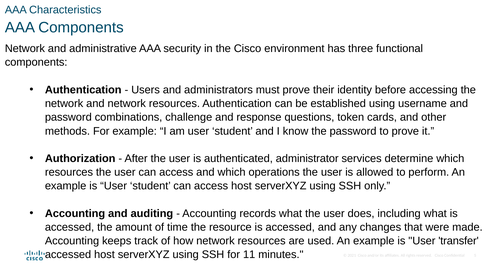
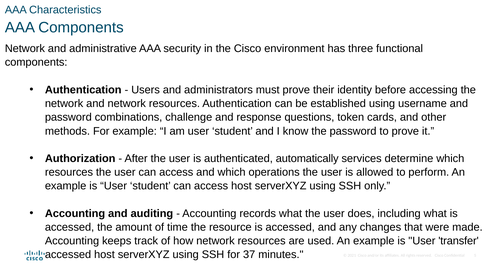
administrator: administrator -> automatically (307, 158)
11: 11 -> 37 (249, 255)
